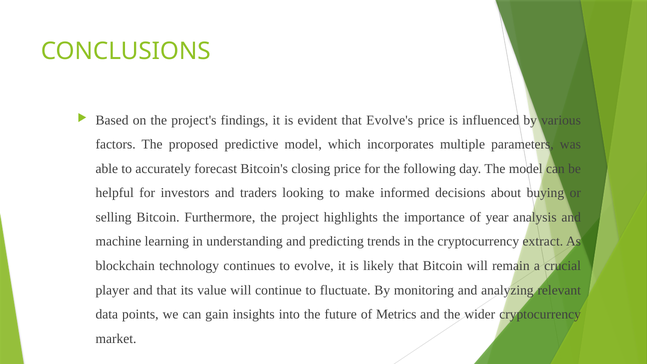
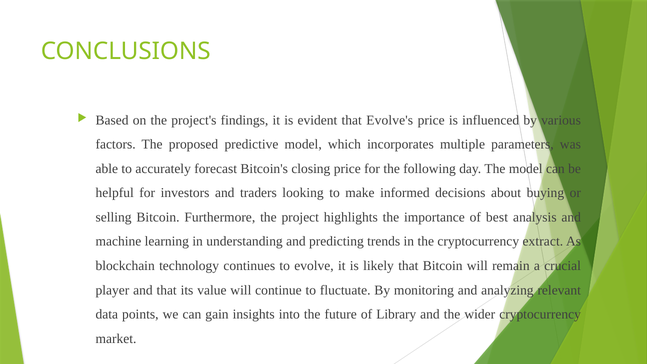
year: year -> best (497, 217)
Metrics: Metrics -> Library (396, 314)
